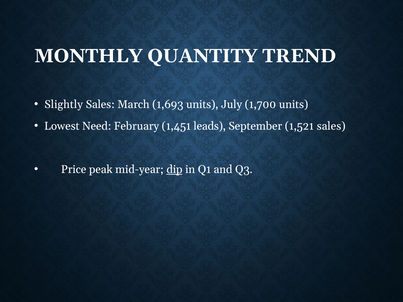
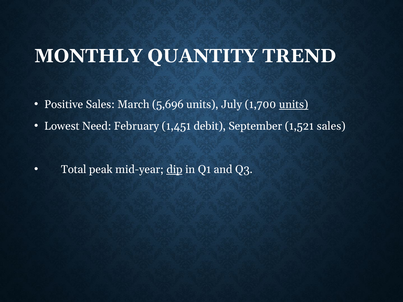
Slightly: Slightly -> Positive (64, 105)
1,693: 1,693 -> 5,696 (168, 105)
units underline: none -> present (294, 105)
leads: leads -> debit (210, 126)
Price: Price -> Total (74, 170)
